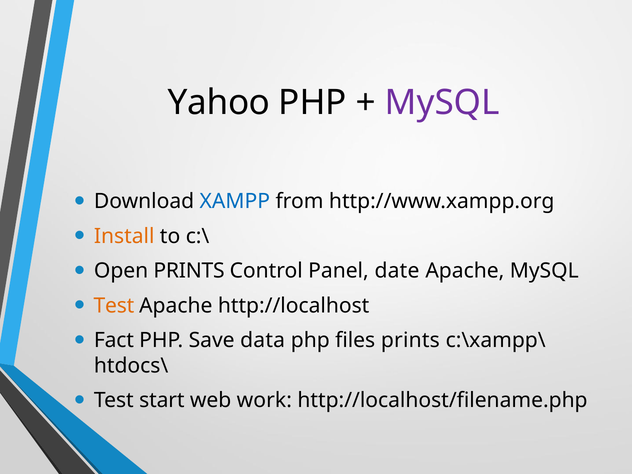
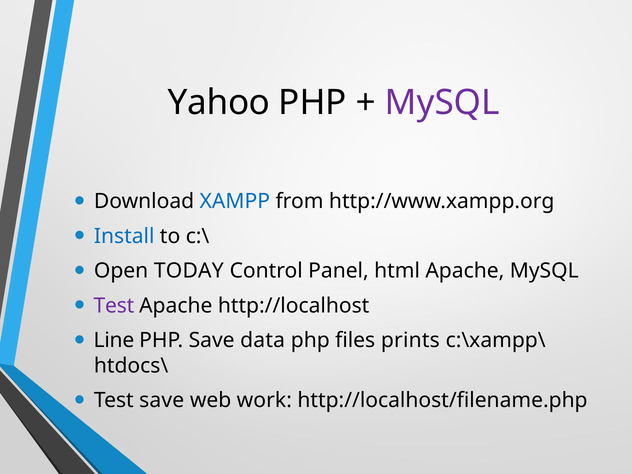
Install colour: orange -> blue (124, 236)
Open PRINTS: PRINTS -> TODAY (189, 271)
date: date -> html (397, 271)
Test colour: orange -> purple (114, 306)
Fact: Fact -> Line (114, 340)
Test start: start -> save (162, 401)
